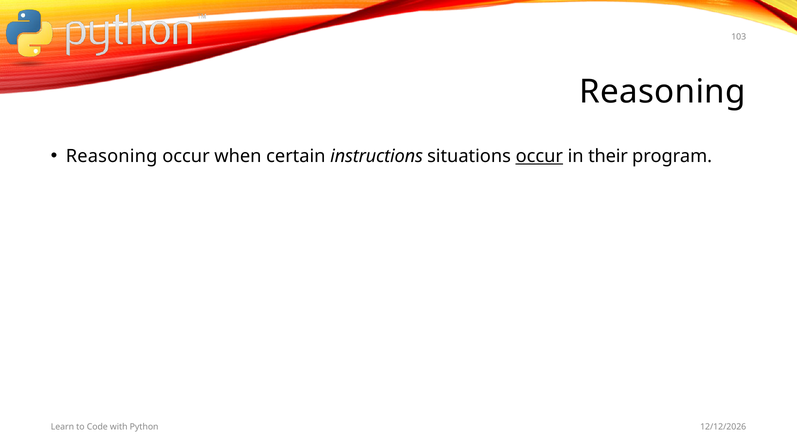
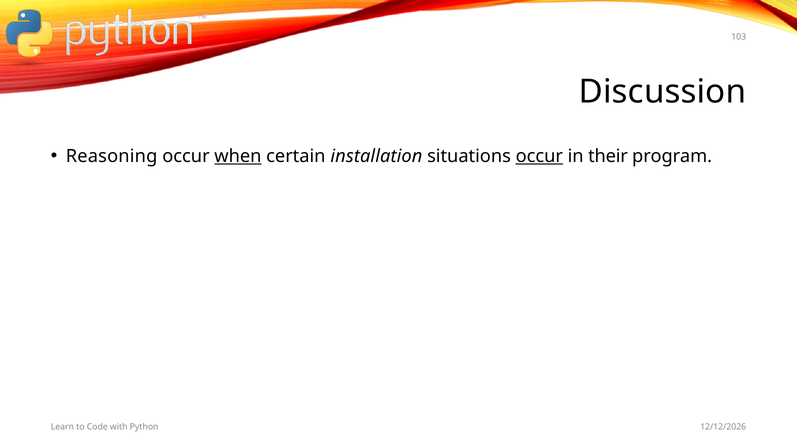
Reasoning: Reasoning -> Discussion (662, 92)
when underline: none -> present (238, 156)
instructions: instructions -> installation (376, 156)
